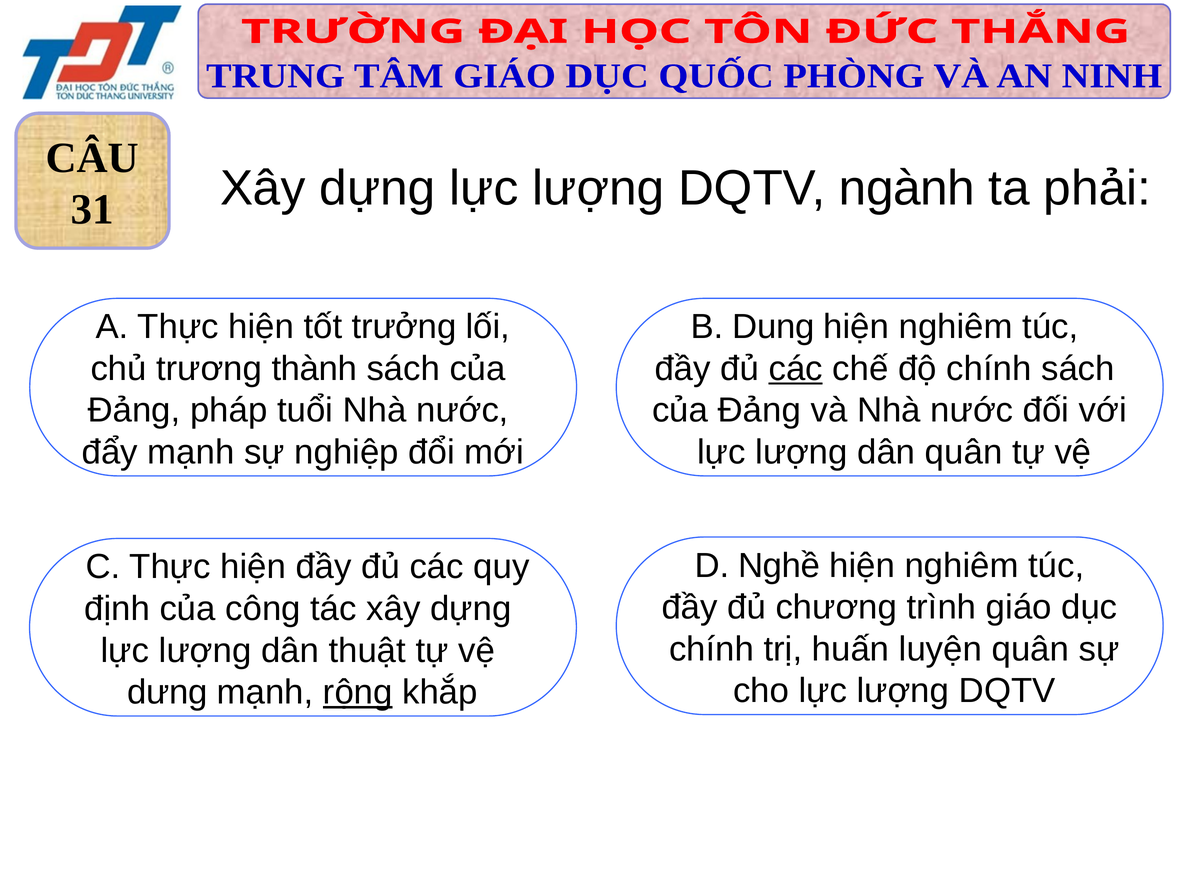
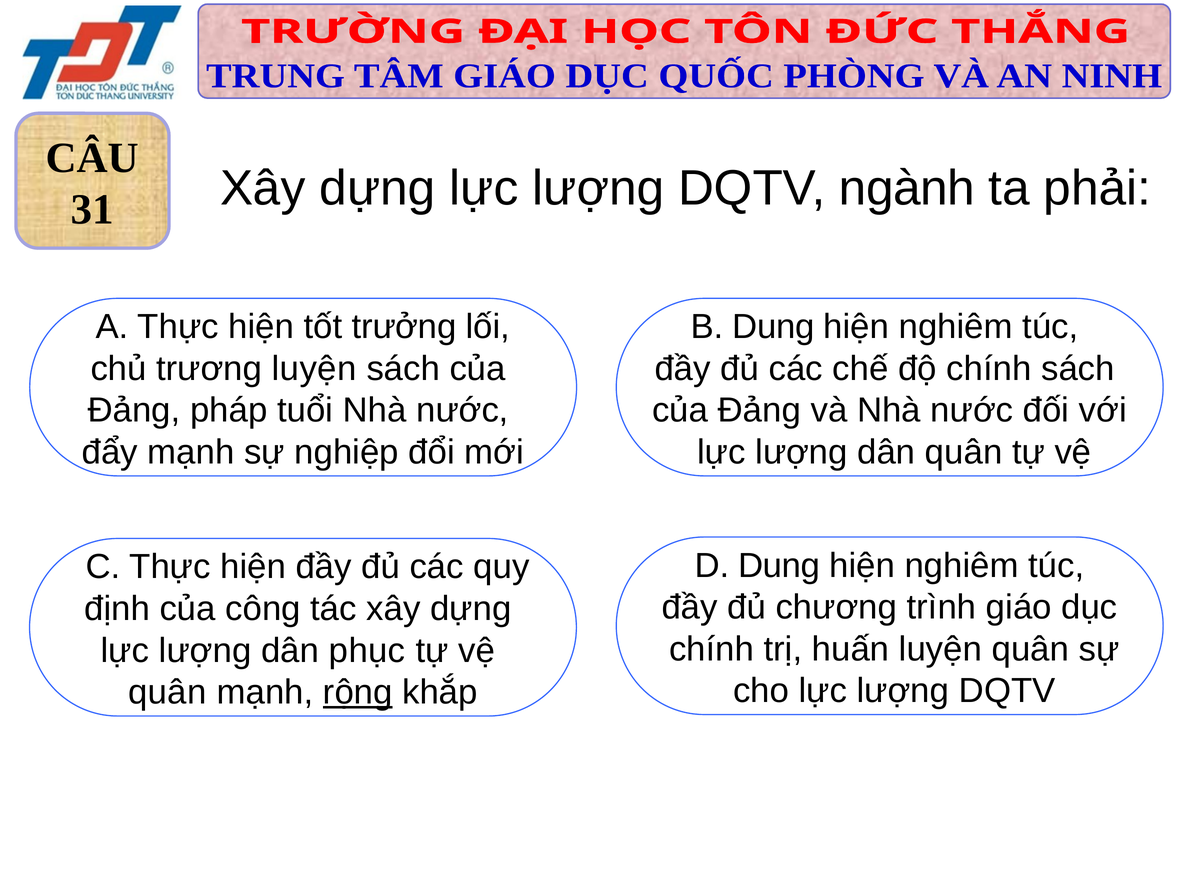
trương thành: thành -> luyện (314, 369)
các underline: present -> none (796, 369)
D Nghề: Nghề -> Dung (779, 565)
thuật: thuật -> phục (367, 650)
dưng: dưng -> quân (167, 692)
